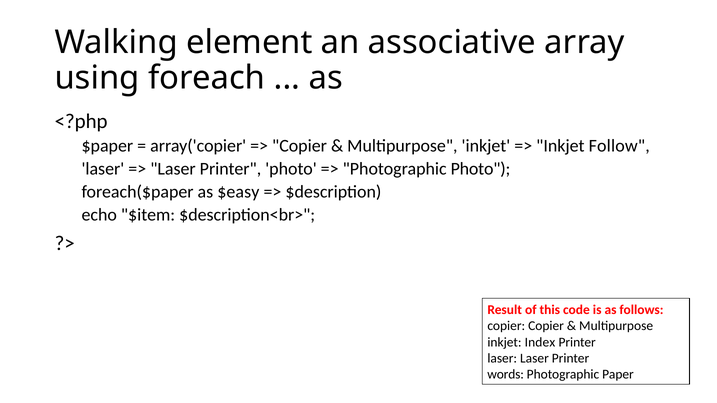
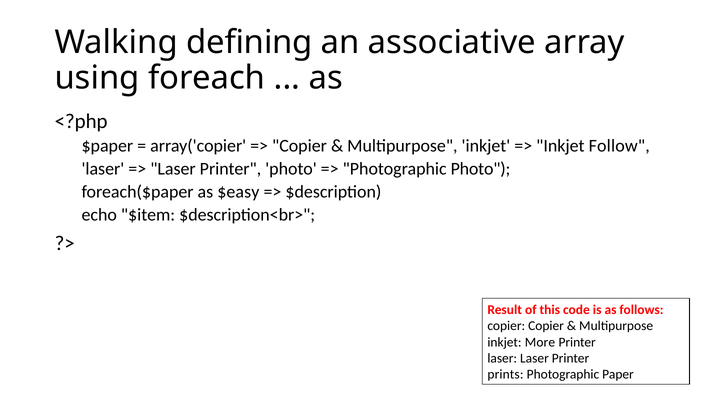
element: element -> defining (249, 42)
Index: Index -> More (540, 342)
words: words -> prints (505, 375)
